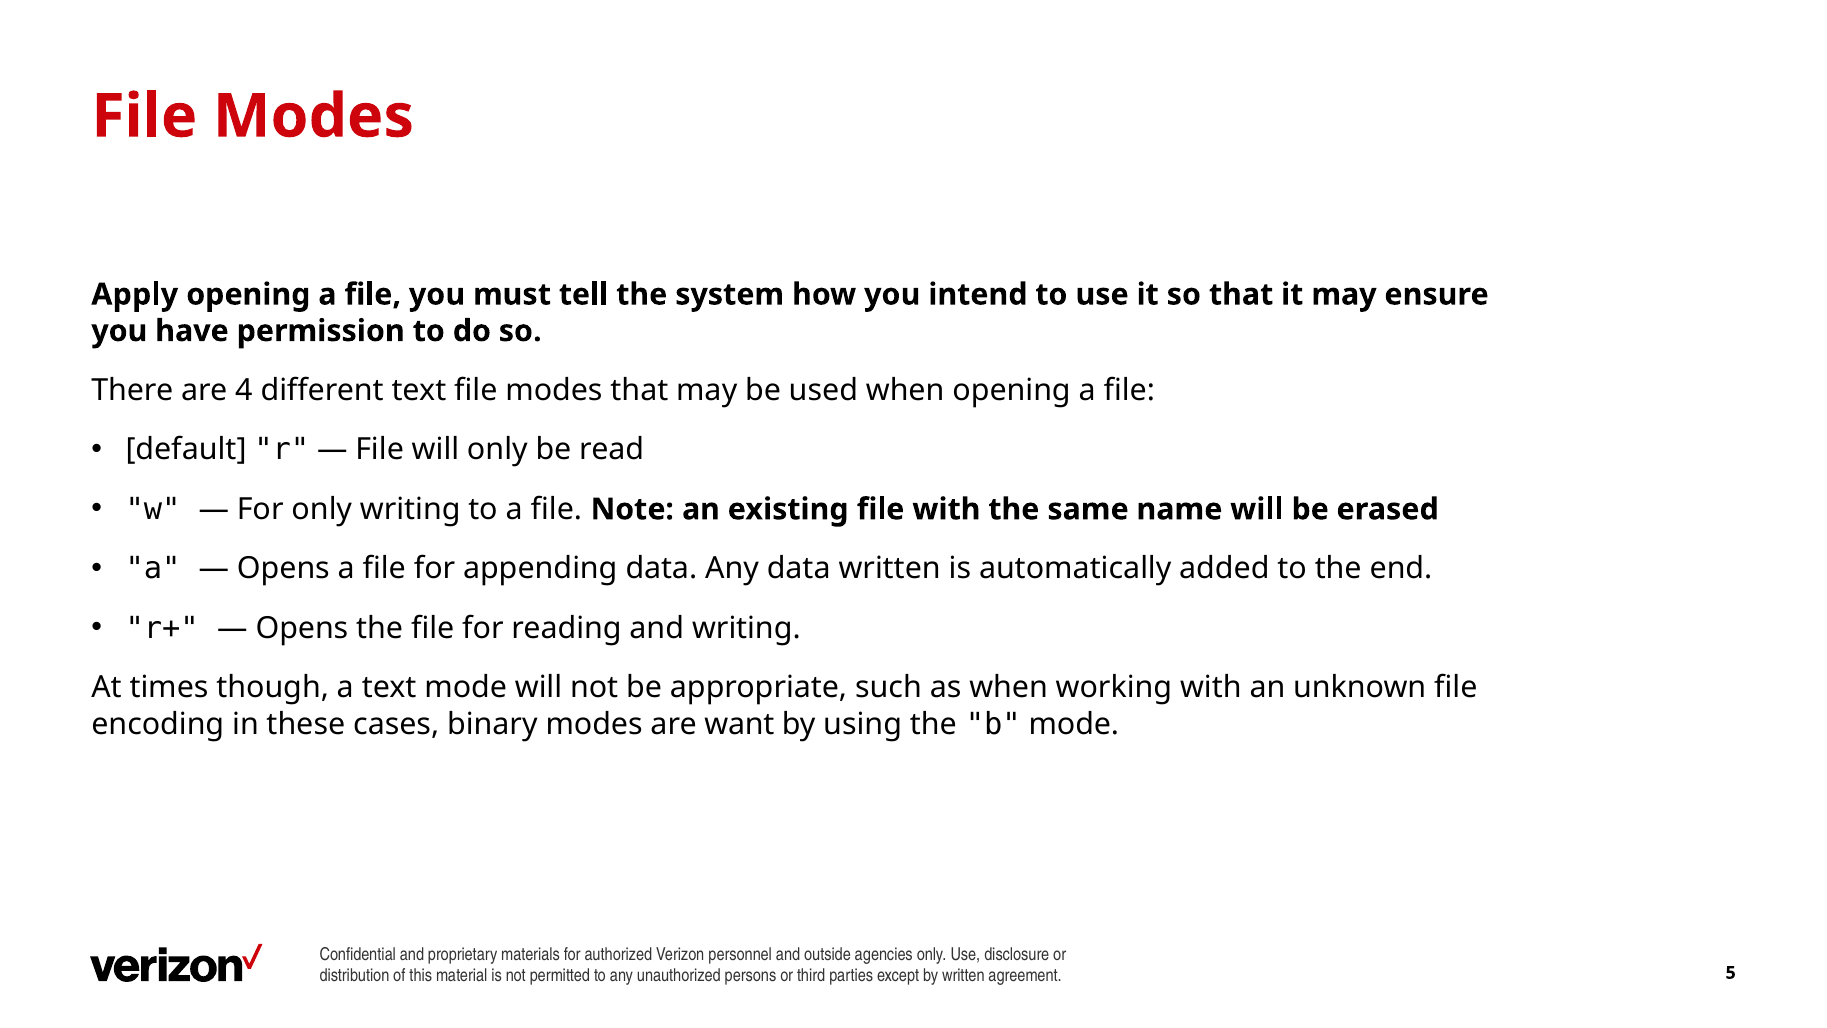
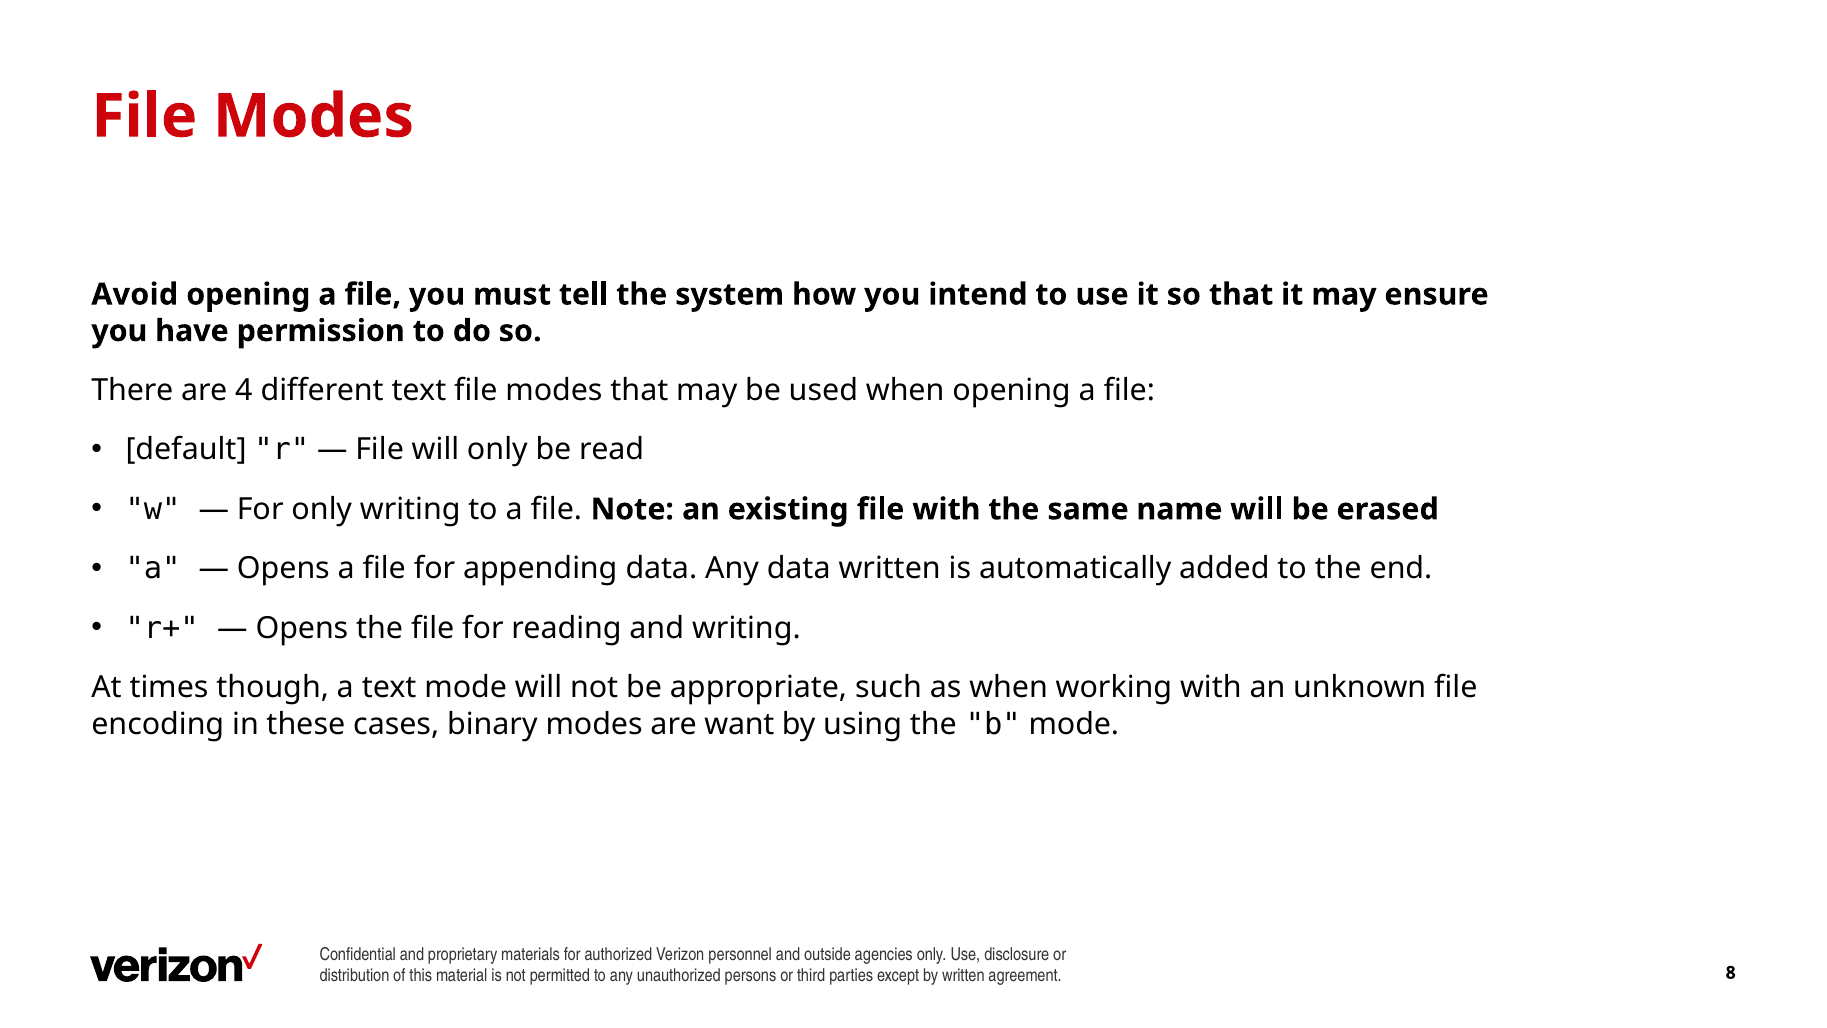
Apply: Apply -> Avoid (135, 294)
5: 5 -> 8 (1731, 973)
